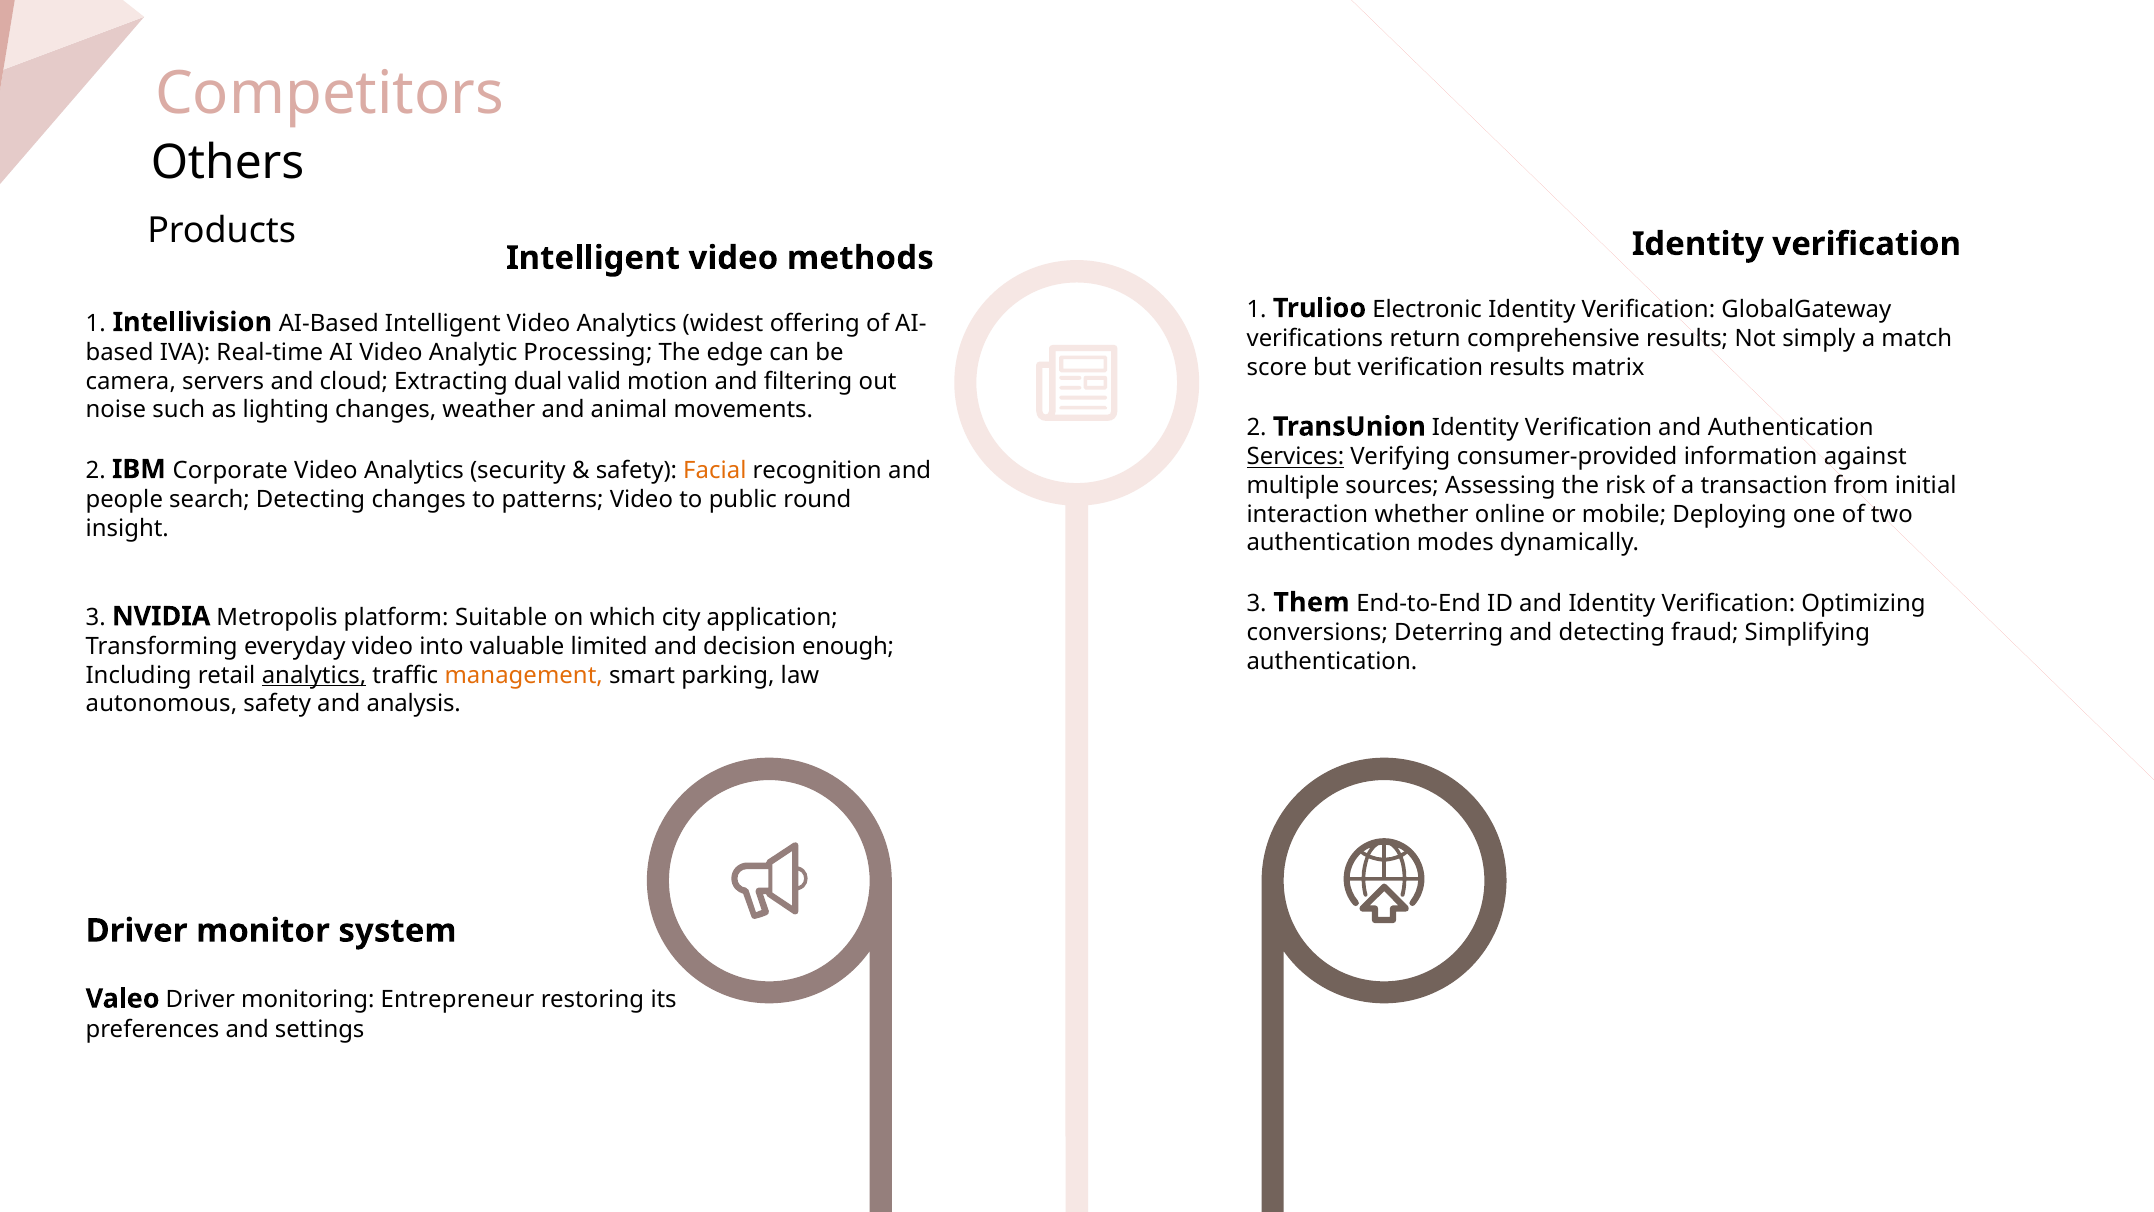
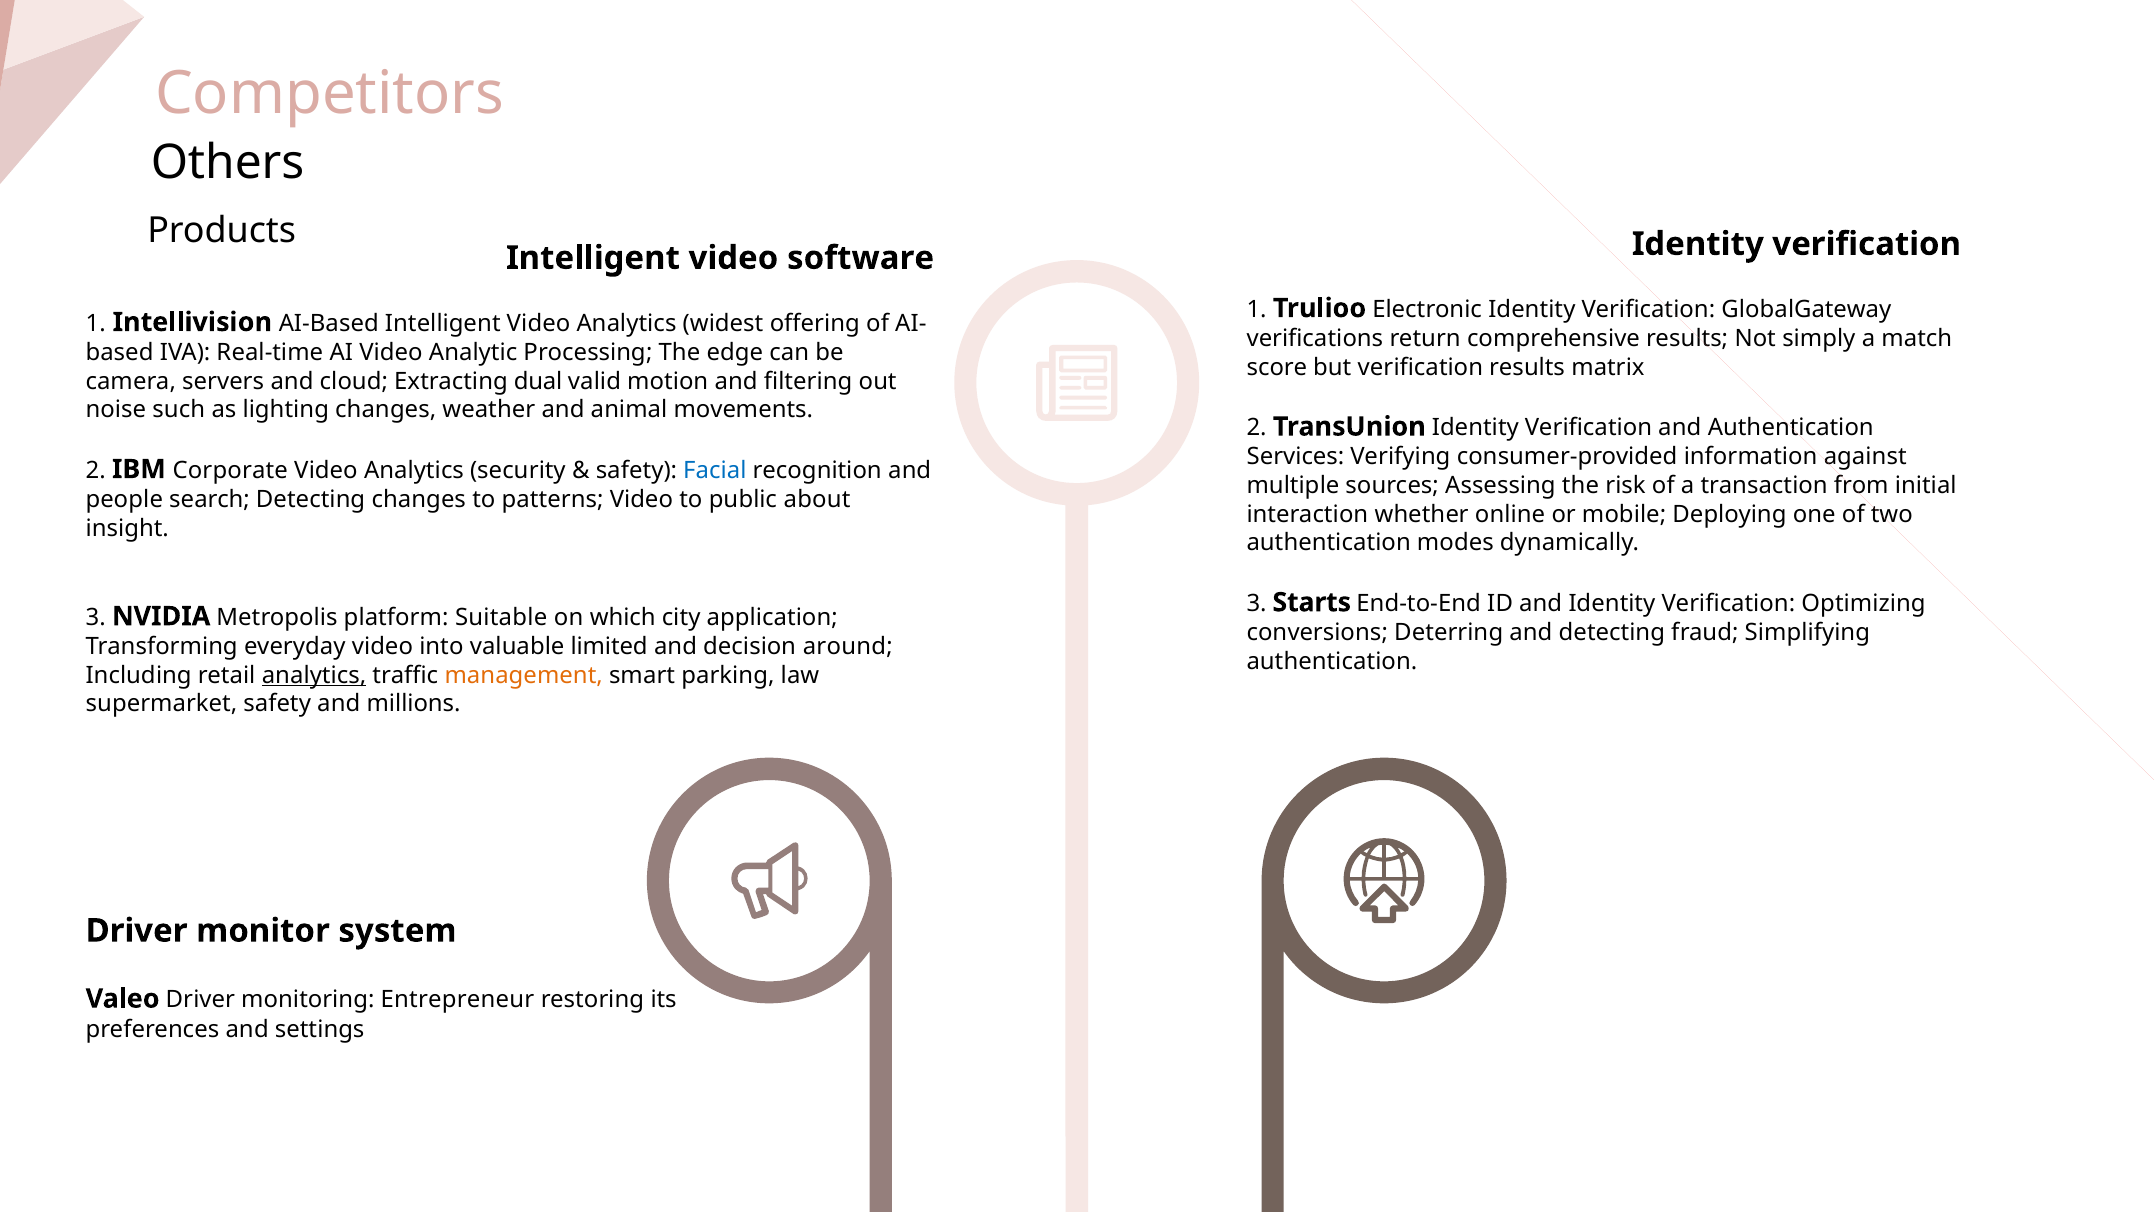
methods: methods -> software (861, 258)
Services underline: present -> none (1295, 457)
Facial colour: orange -> blue (715, 470)
round: round -> about (817, 499)
Them: Them -> Starts (1312, 602)
enough: enough -> around (848, 647)
autonomous: autonomous -> supermarket (162, 704)
analysis: analysis -> millions (414, 704)
